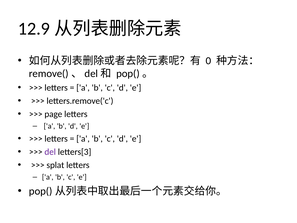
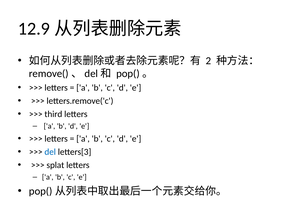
0: 0 -> 2 (208, 61)
page: page -> third (53, 114)
del colour: purple -> blue (50, 152)
